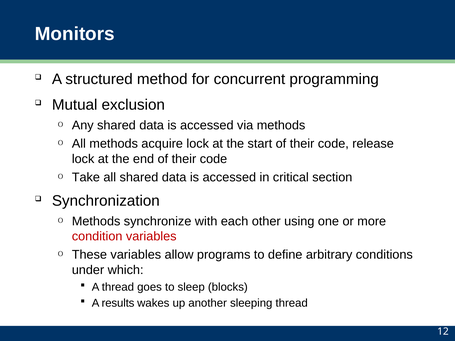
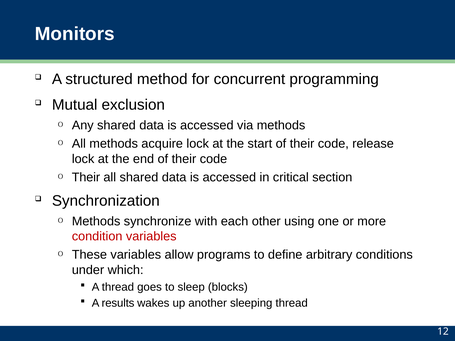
Take: Take -> Their (86, 177)
